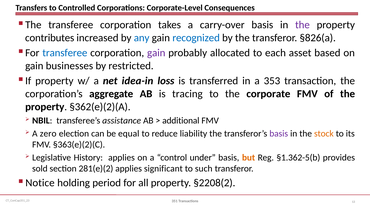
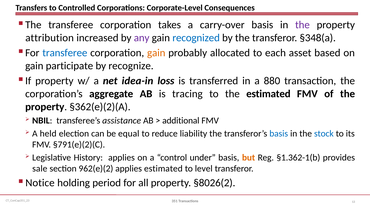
contributes: contributes -> attribution (50, 38)
any colour: blue -> purple (142, 38)
§826(a: §826(a -> §348(a (318, 38)
gain colour: purple -> orange (156, 53)
businesses: businesses -> participate (69, 66)
restricted: restricted -> recognize (131, 66)
353: 353 -> 880 (272, 81)
the corporate: corporate -> estimated (268, 94)
zero: zero -> held (48, 134)
basis colour: purple -> blue (279, 134)
stock colour: orange -> blue (324, 134)
§363(e)(2)(C: §363(e)(2)(C -> §791(e)(2)(C (79, 145)
§1.362-5(b: §1.362-5(b -> §1.362-1(b (298, 158)
sold: sold -> sale (40, 169)
281(e)(2: 281(e)(2 -> 962(e)(2 (96, 169)
applies significant: significant -> estimated (163, 169)
such: such -> level (204, 169)
§2208(2: §2208(2 -> §8026(2 (214, 183)
